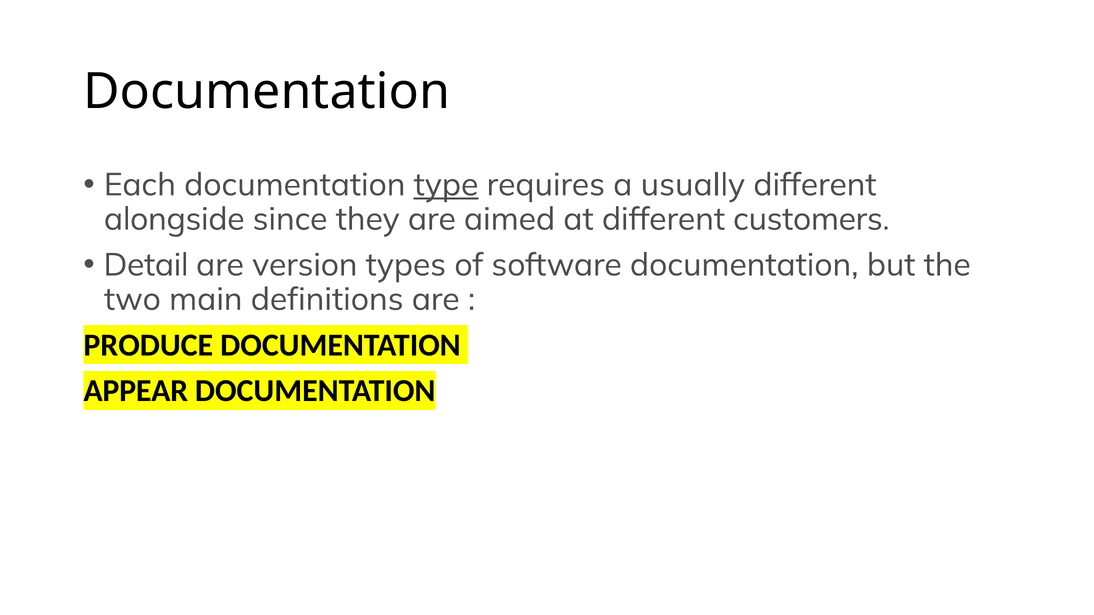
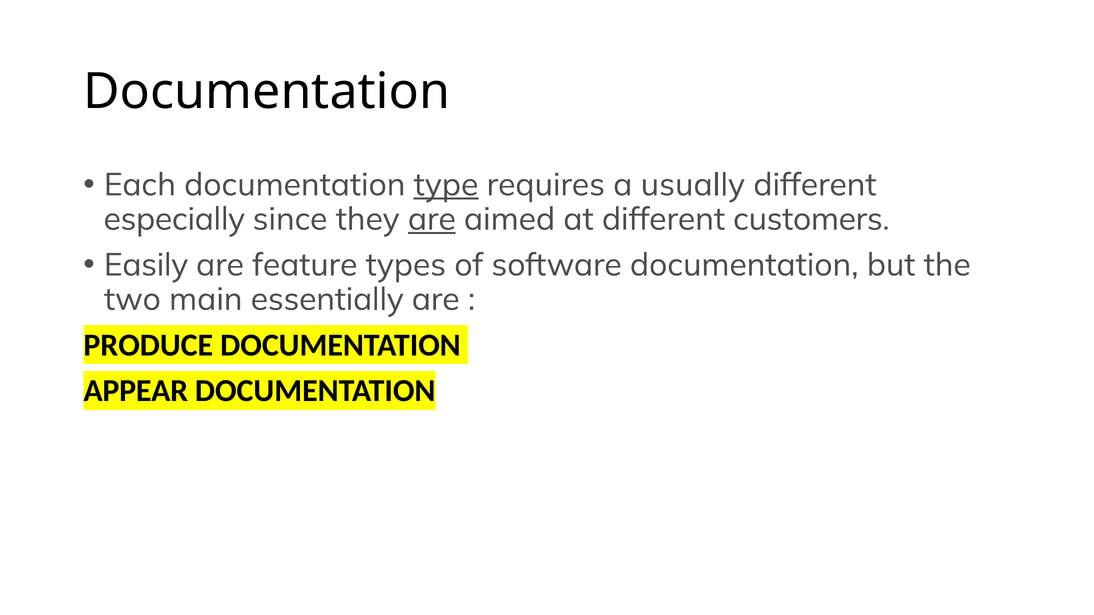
alongside: alongside -> especially (174, 219)
are underline: none -> present (432, 219)
Detail: Detail -> Easily (146, 265)
version: version -> feature (305, 265)
definitions: definitions -> essentially (327, 300)
